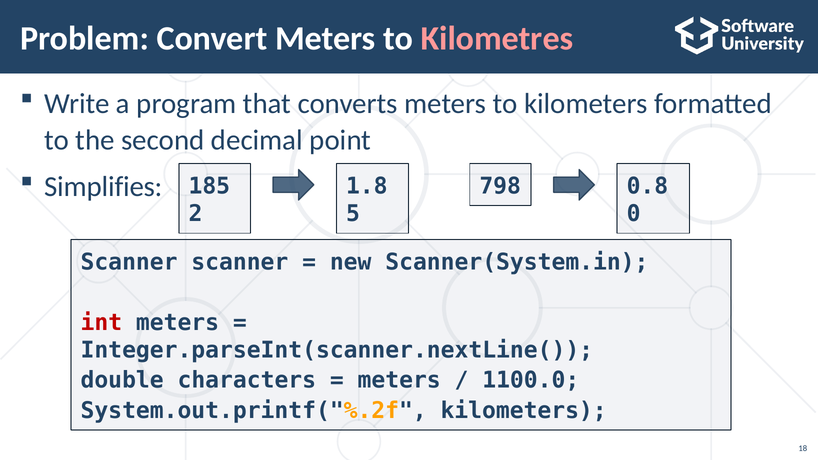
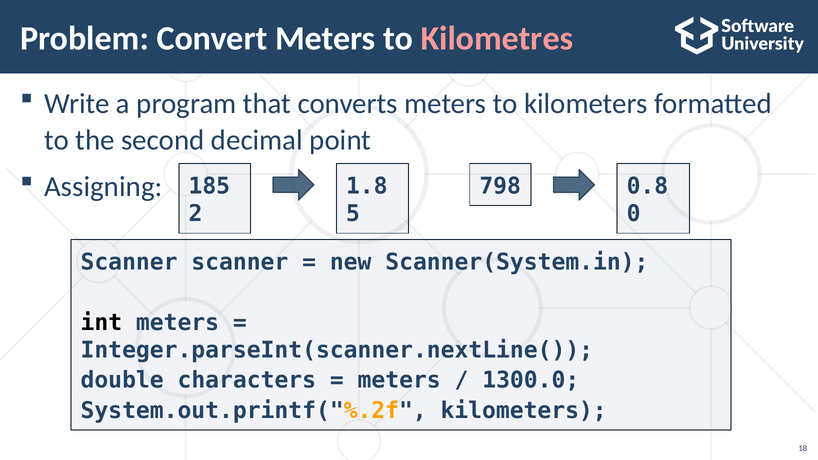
Simplifies: Simplifies -> Assigning (103, 187)
int colour: red -> black (101, 323)
1100.0: 1100.0 -> 1300.0 (531, 380)
